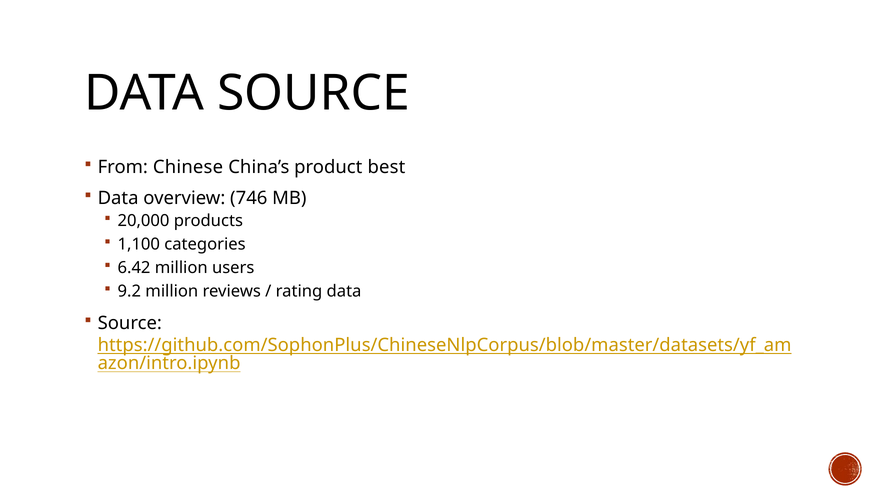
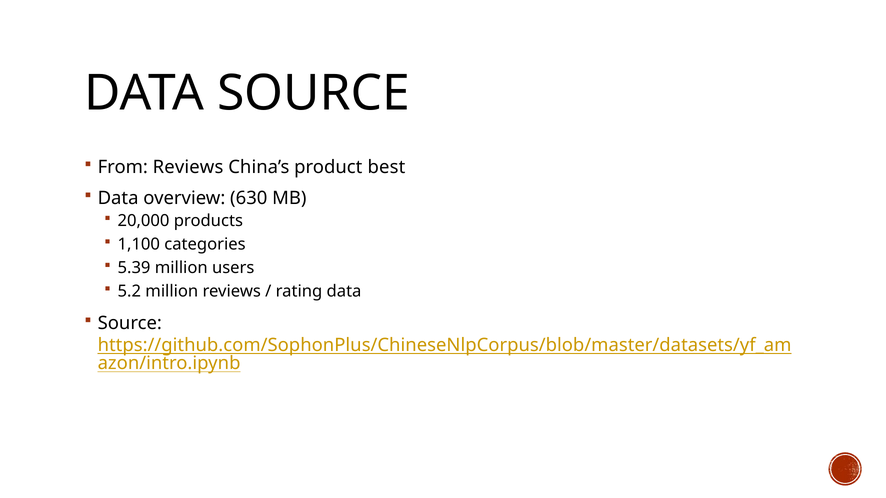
From Chinese: Chinese -> Reviews (188, 167)
746: 746 -> 630 (249, 198)
6.42: 6.42 -> 5.39 (134, 268)
9.2: 9.2 -> 5.2 (129, 291)
